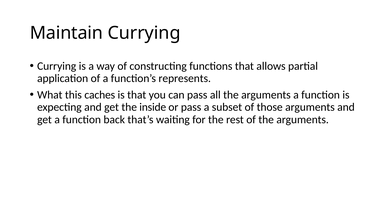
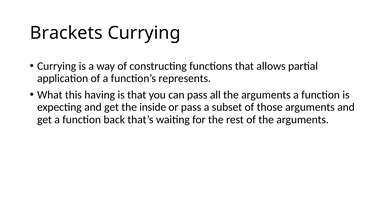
Maintain: Maintain -> Brackets (66, 33)
caches: caches -> having (100, 95)
